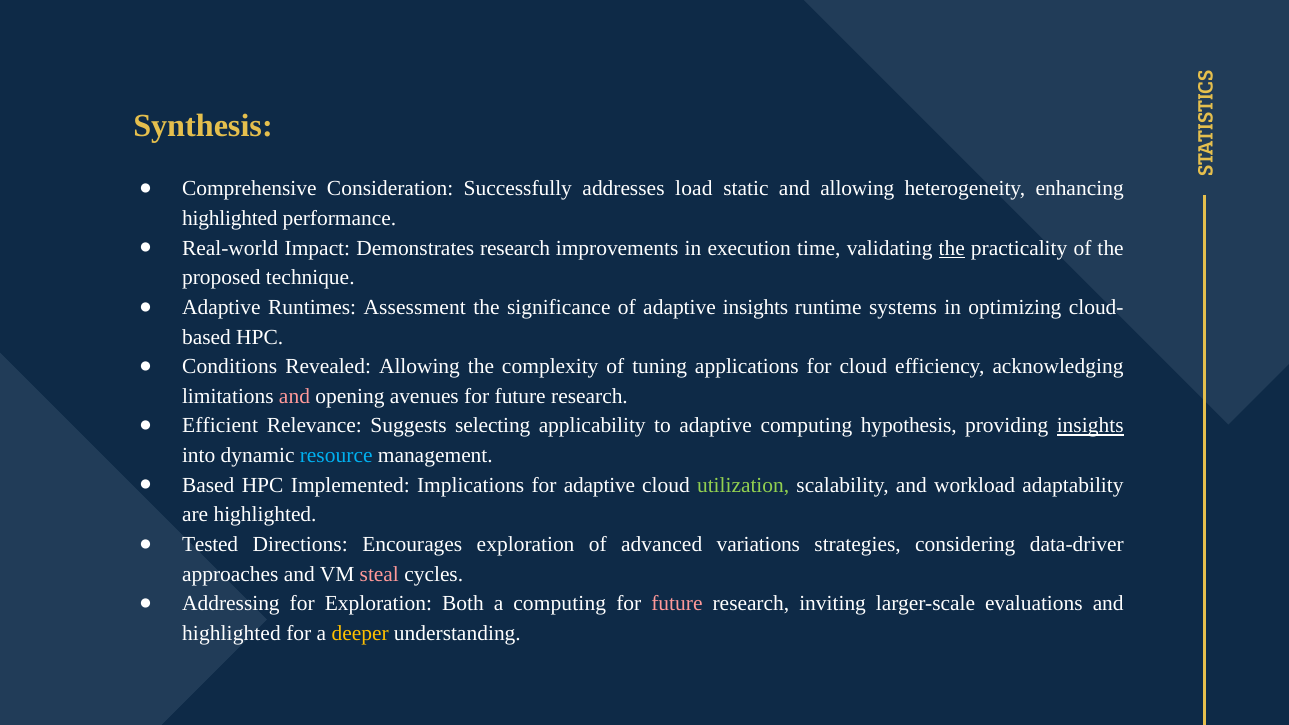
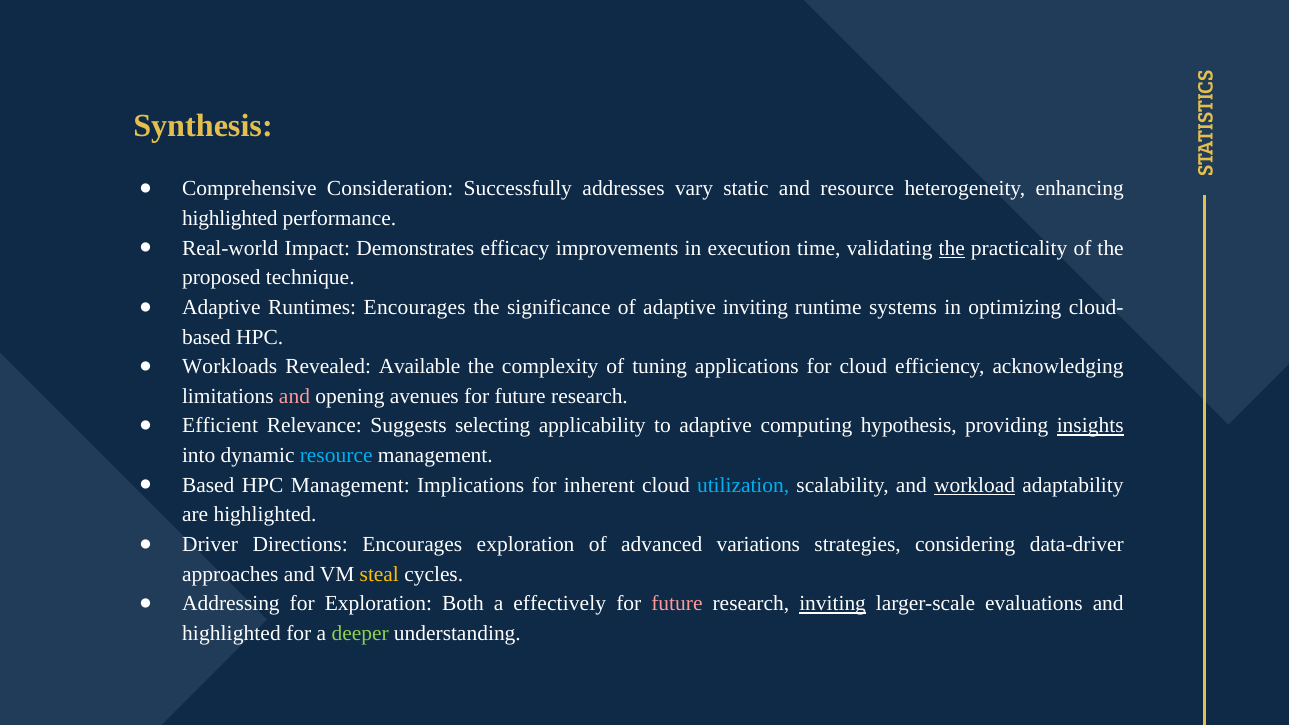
load: load -> vary (694, 189)
and allowing: allowing -> resource (857, 189)
Demonstrates research: research -> efficacy (515, 248)
Runtimes Assessment: Assessment -> Encourages (415, 307)
adaptive insights: insights -> inviting (756, 307)
Conditions: Conditions -> Workloads (230, 367)
Revealed Allowing: Allowing -> Available (420, 367)
HPC Implemented: Implemented -> Management (350, 485)
for adaptive: adaptive -> inherent (599, 485)
utilization colour: light green -> light blue (743, 485)
workload underline: none -> present (975, 485)
Tested: Tested -> Driver (210, 544)
steal colour: pink -> yellow (379, 574)
a computing: computing -> effectively (560, 604)
inviting underline: none -> present (833, 604)
deeper colour: yellow -> light green (360, 633)
